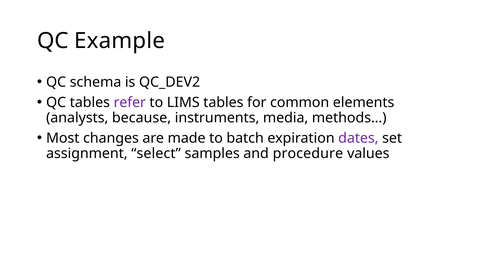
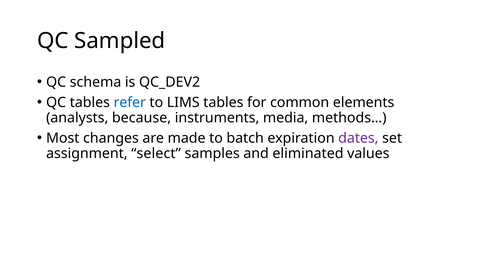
Example: Example -> Sampled (120, 41)
refer colour: purple -> blue (130, 103)
procedure: procedure -> eliminated (308, 154)
